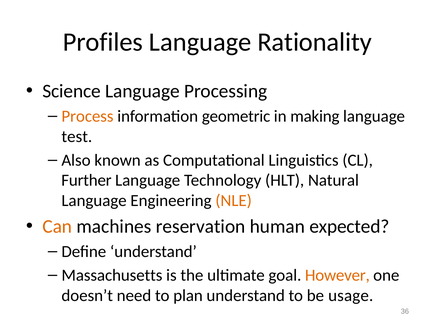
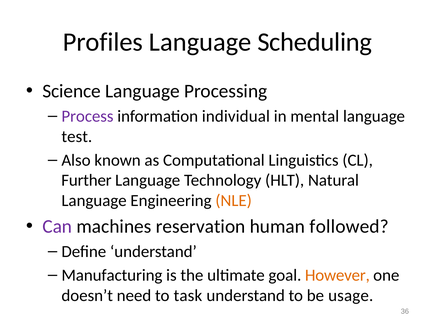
Rationality: Rationality -> Scheduling (315, 42)
Process colour: orange -> purple (87, 116)
geometric: geometric -> individual (236, 116)
making: making -> mental (315, 116)
Can colour: orange -> purple (57, 227)
expected: expected -> followed (349, 227)
Massachusetts: Massachusetts -> Manufacturing (112, 275)
plan: plan -> task (188, 296)
